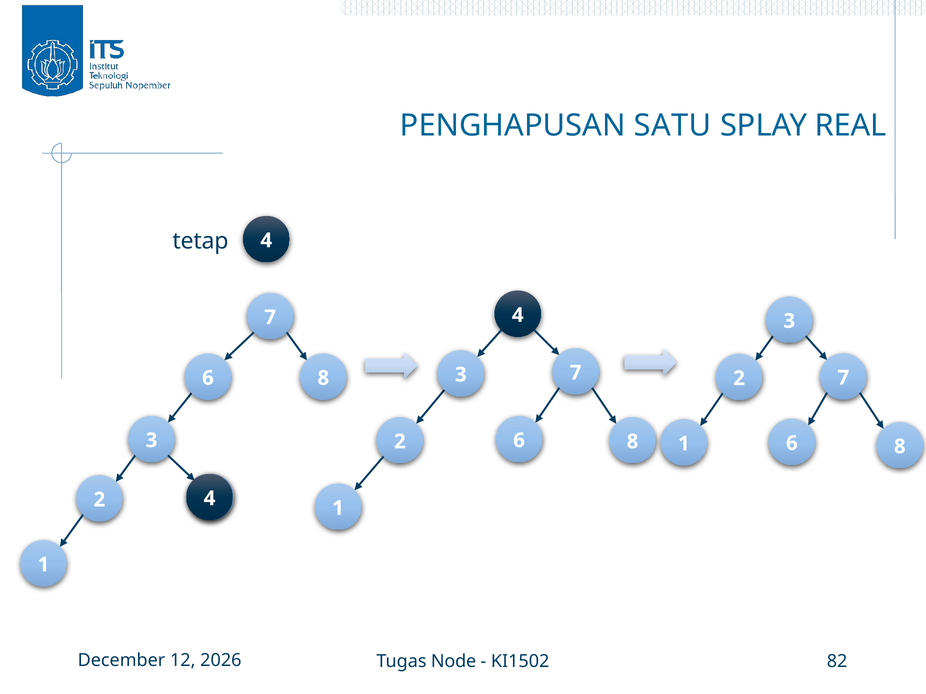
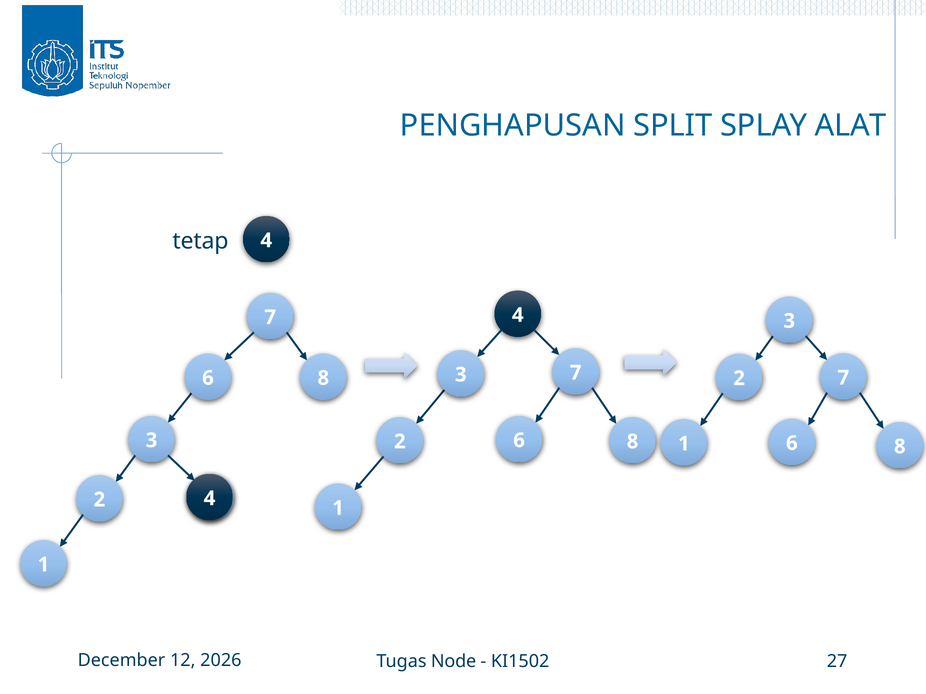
SATU: SATU -> SPLIT (673, 126)
REAL: REAL -> ALAT (851, 126)
82: 82 -> 27 (837, 662)
